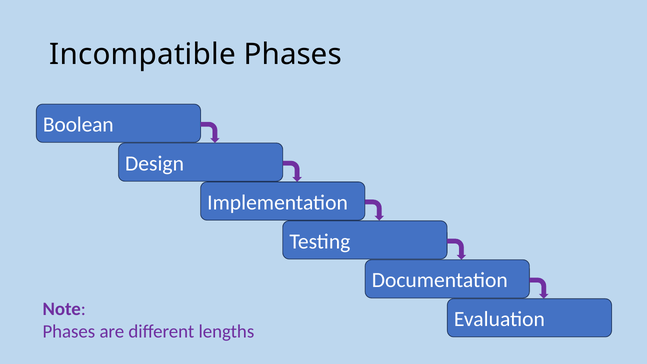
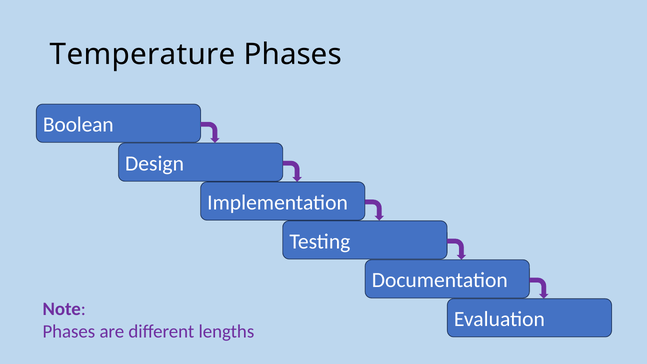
Incompatible: Incompatible -> Temperature (143, 54)
